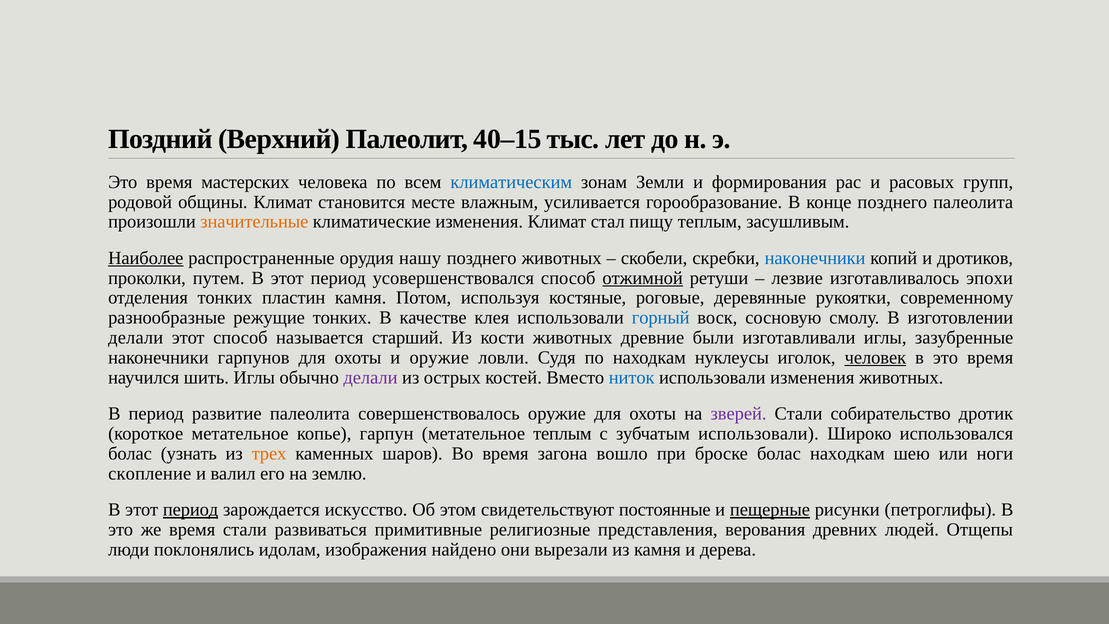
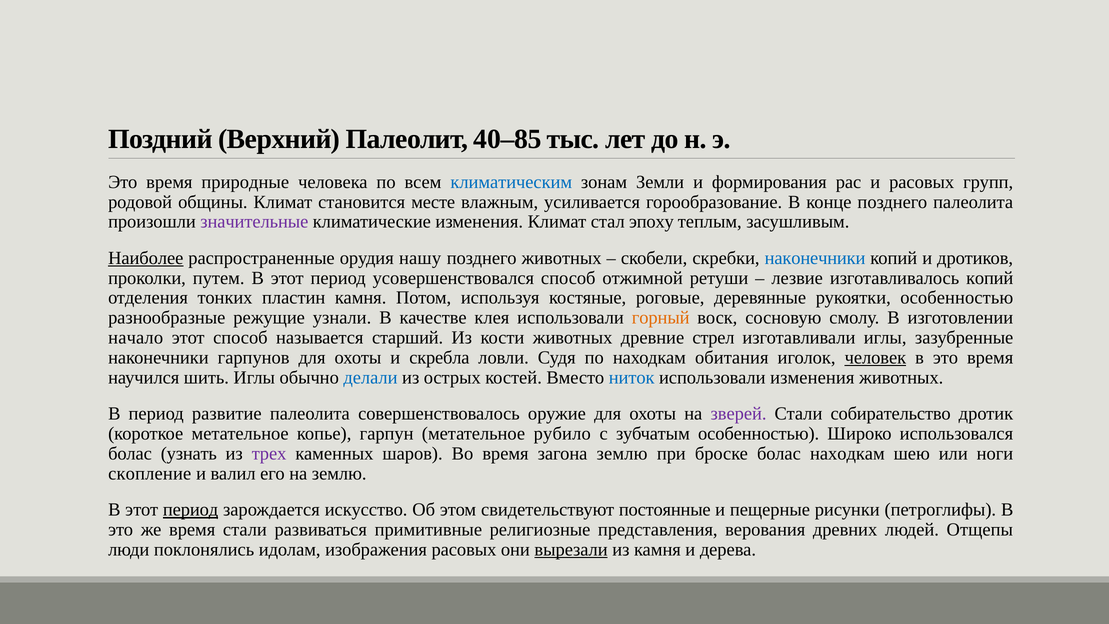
40–15: 40–15 -> 40–85 (508, 139)
мастерских: мастерских -> природные (245, 182)
значительные colour: orange -> purple (254, 222)
пищу: пищу -> эпоху (651, 222)
отжимной underline: present -> none (643, 278)
изготавливалось эпохи: эпохи -> копий (990, 278)
рукоятки современному: современному -> особенностью (957, 298)
режущие тонких: тонких -> узнали (342, 318)
горный colour: blue -> orange (661, 318)
делали: делали -> начало (136, 338)
были: были -> стрел (713, 338)
и оружие: оружие -> скребла (439, 358)
нуклеусы: нуклеусы -> обитания (732, 358)
делали colour: purple -> blue (370, 378)
метательное теплым: теплым -> рубило (562, 434)
зубчатым использовали: использовали -> особенностью (759, 434)
трех colour: orange -> purple (269, 454)
загона вошло: вошло -> землю (622, 454)
пещерные underline: present -> none (770, 510)
изображения найдено: найдено -> расовых (464, 550)
вырезали underline: none -> present (571, 550)
